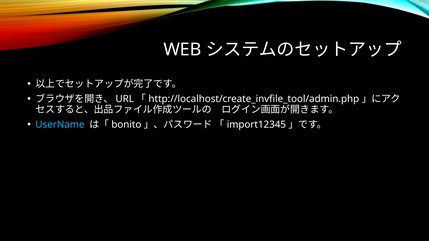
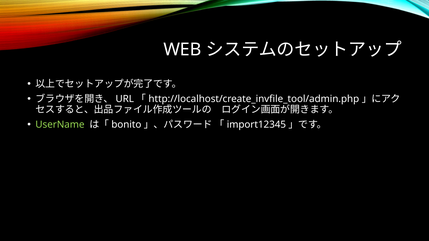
UserName colour: light blue -> light green (60, 125)
